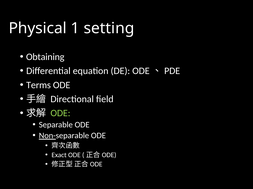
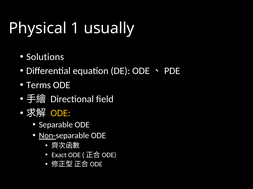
setting: setting -> usually (109, 28)
Obtaining: Obtaining -> Solutions (45, 57)
ODE colour: light green -> yellow (60, 114)
